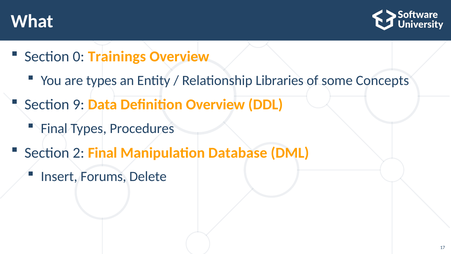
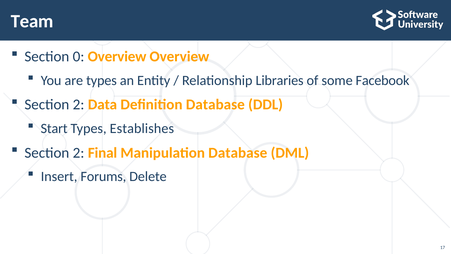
What: What -> Team (32, 21)
0 Trainings: Trainings -> Overview (117, 57)
Concepts: Concepts -> Facebook (383, 80)
9: 9 -> 2 (79, 105)
Definition Overview: Overview -> Database (215, 105)
Final: Final -> Start (54, 128)
Procedures: Procedures -> Establishes (142, 128)
